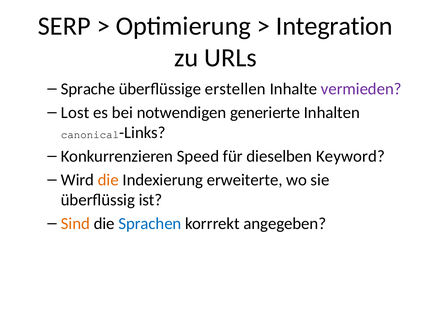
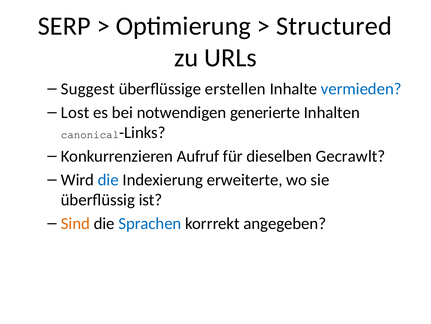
Integration: Integration -> Structured (334, 26)
Sprache: Sprache -> Suggest (88, 89)
vermieden colour: purple -> blue (361, 89)
Speed: Speed -> Aufruf (198, 156)
Keyword: Keyword -> Gecrawlt (351, 156)
die colour: orange -> blue (108, 179)
